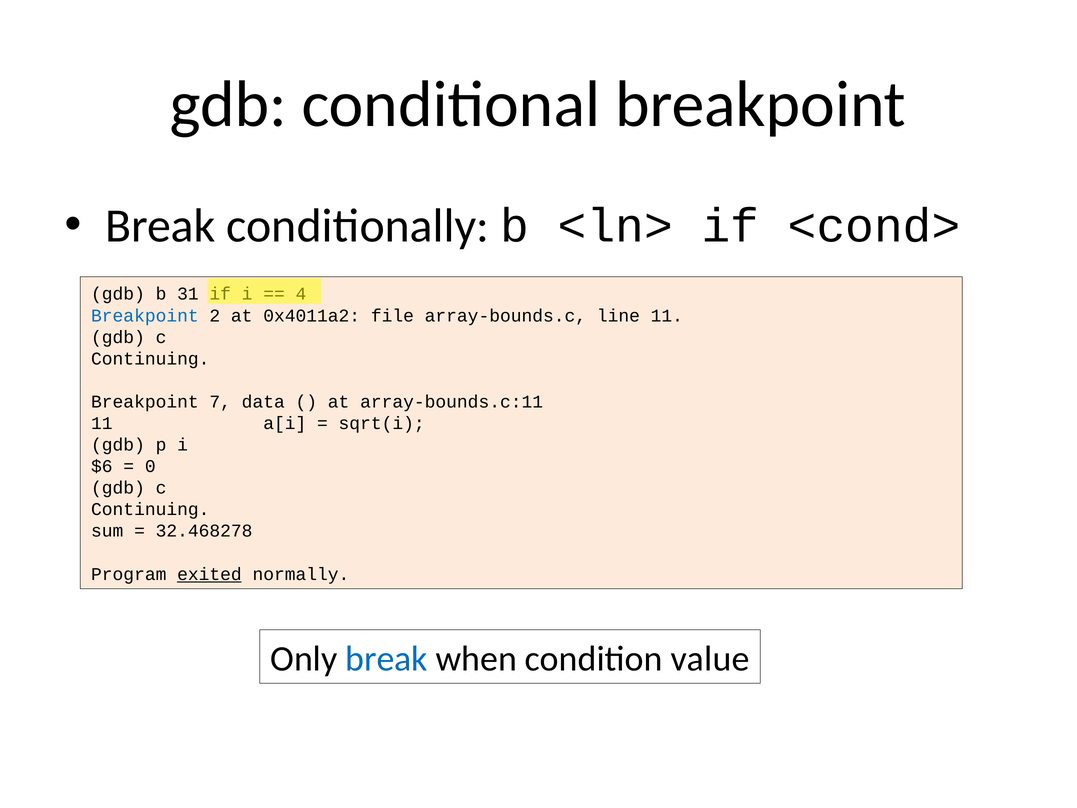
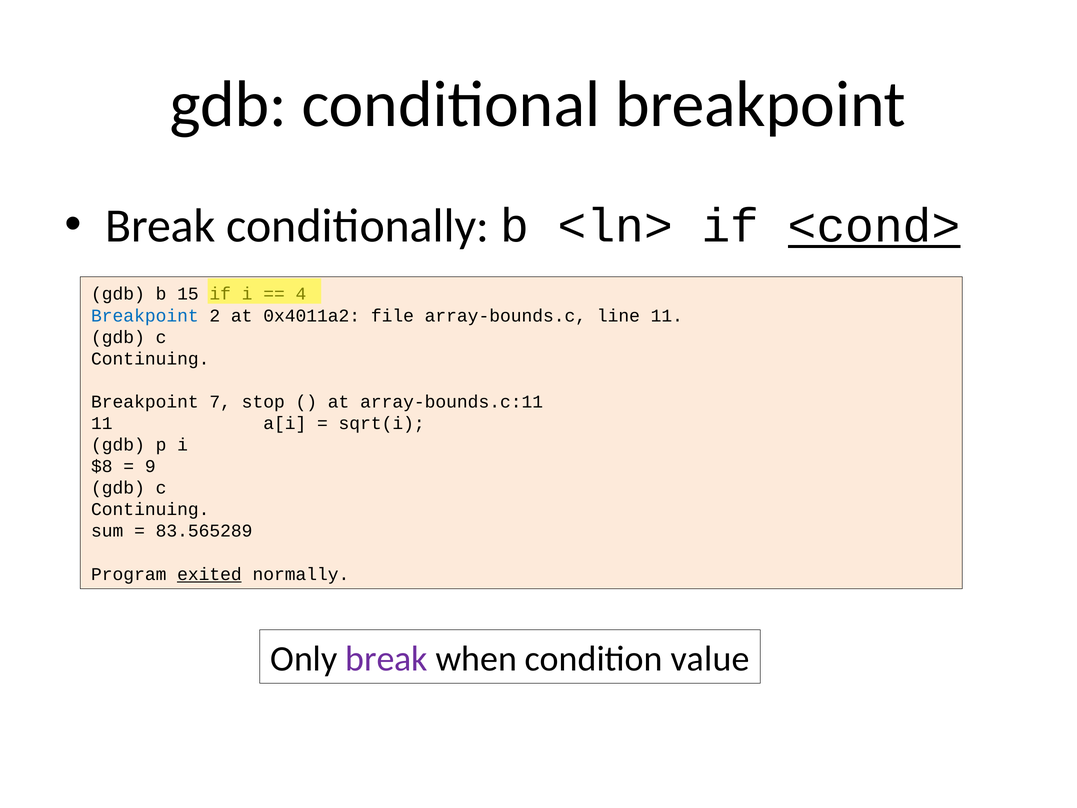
<cond> underline: none -> present (874, 226)
31: 31 -> 15 (188, 294)
data: data -> stop (263, 402)
$6: $6 -> $8 (102, 466)
0: 0 -> 9 (150, 466)
32.468278: 32.468278 -> 83.565289 (204, 531)
break colour: blue -> purple (387, 659)
